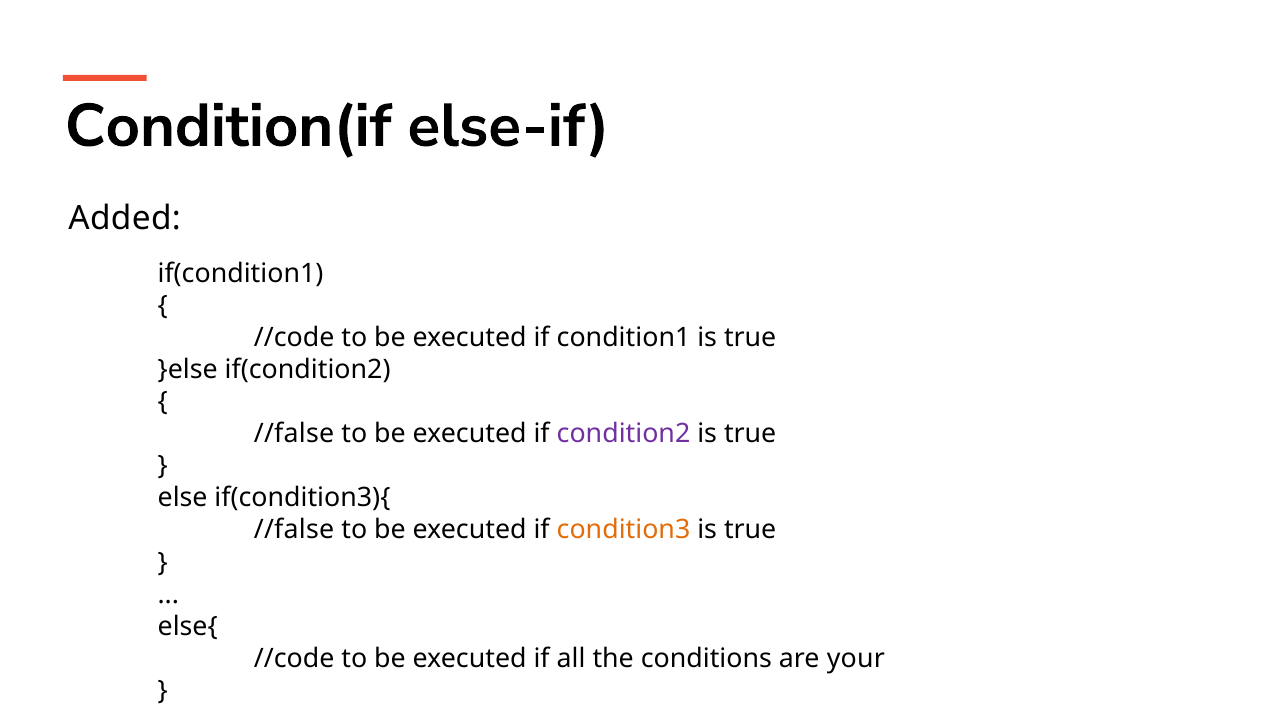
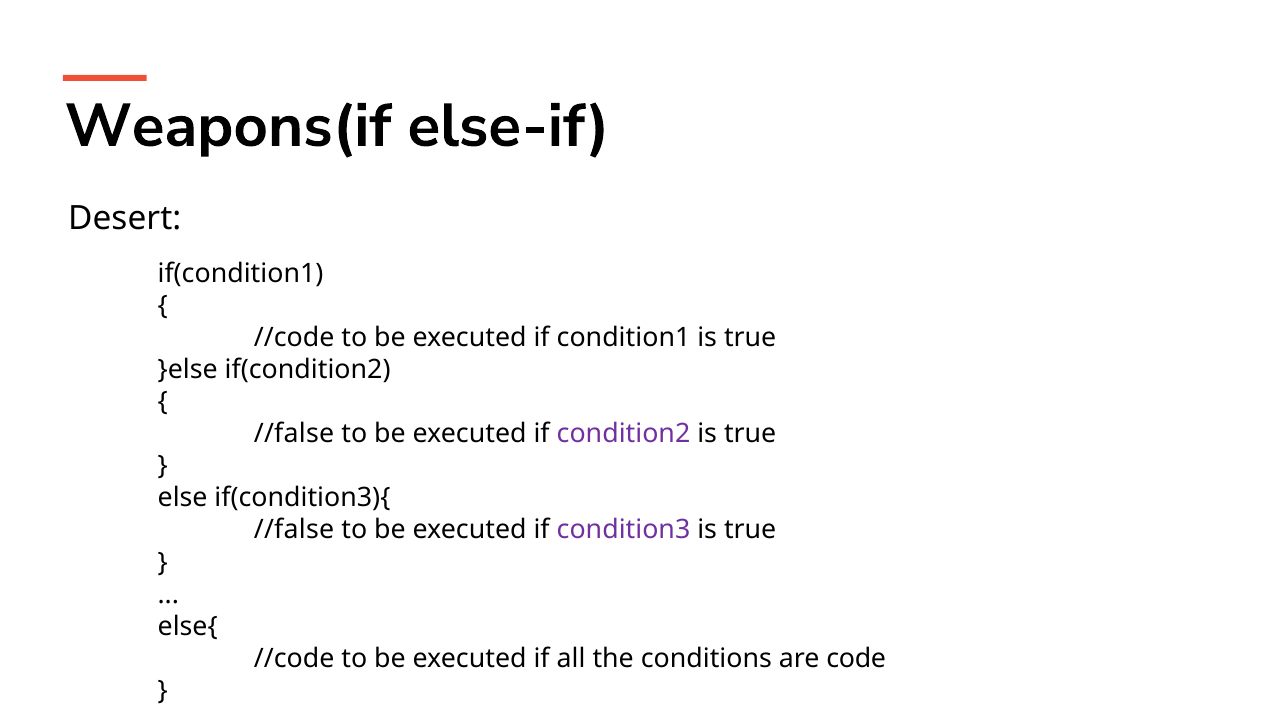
Condition(if: Condition(if -> Weapons(if (228, 126)
Added: Added -> Desert (125, 218)
condition3 colour: orange -> purple (624, 530)
your: your -> code (856, 658)
